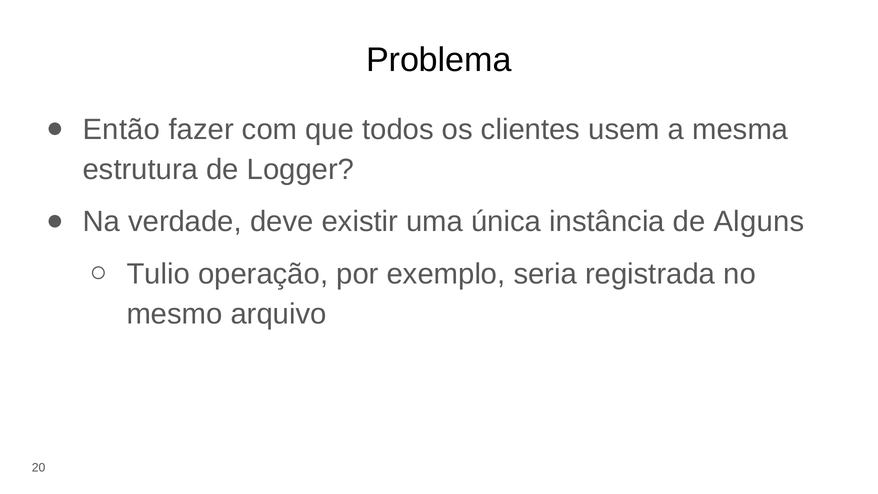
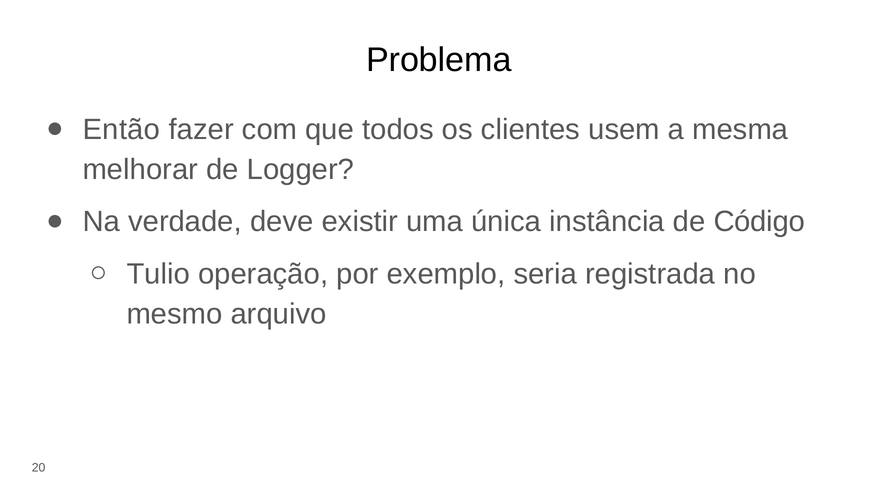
estrutura: estrutura -> melhorar (140, 169)
Alguns: Alguns -> Código (759, 222)
